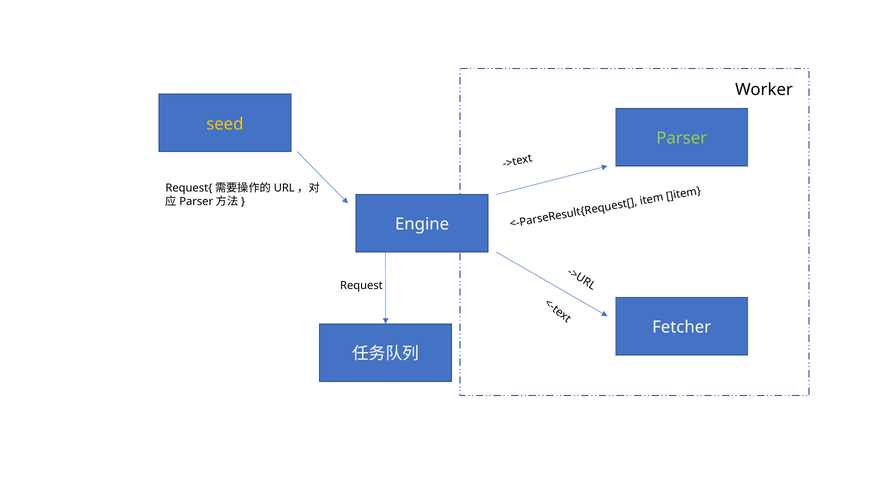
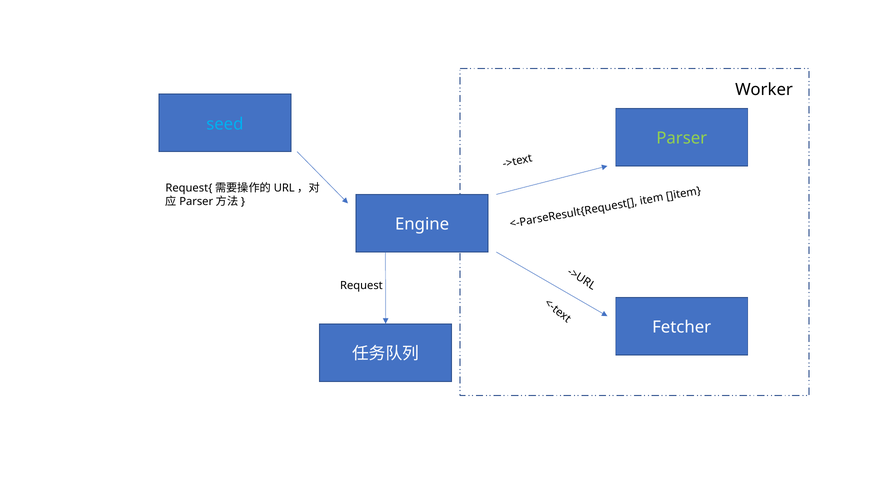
seed colour: yellow -> light blue (225, 124)
